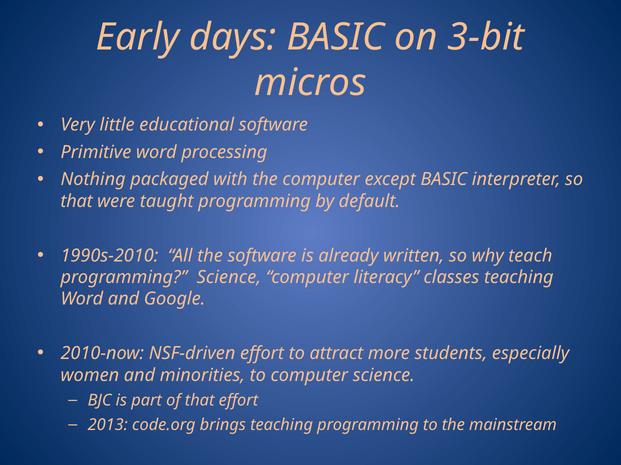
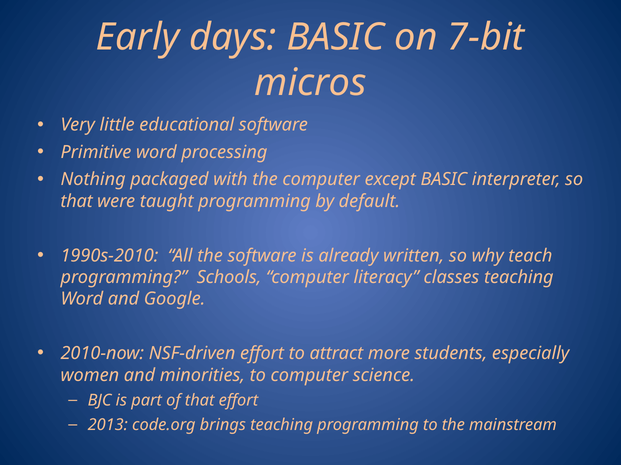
3-bit: 3-bit -> 7-bit (486, 37)
programming Science: Science -> Schools (229, 278)
